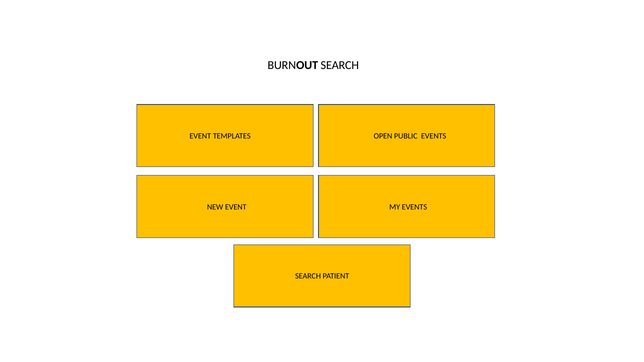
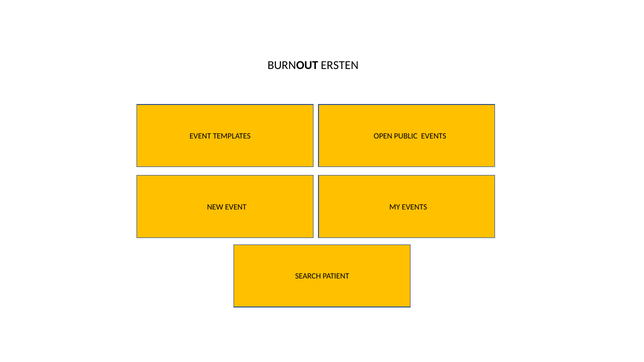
BURNOUT SEARCH: SEARCH -> ERSTEN (340, 65)
